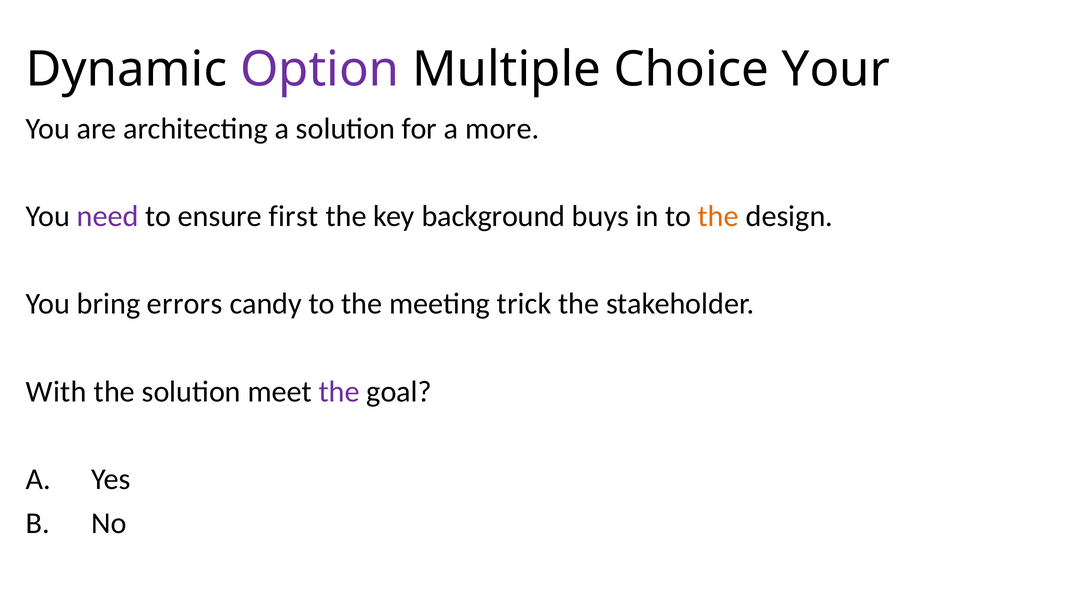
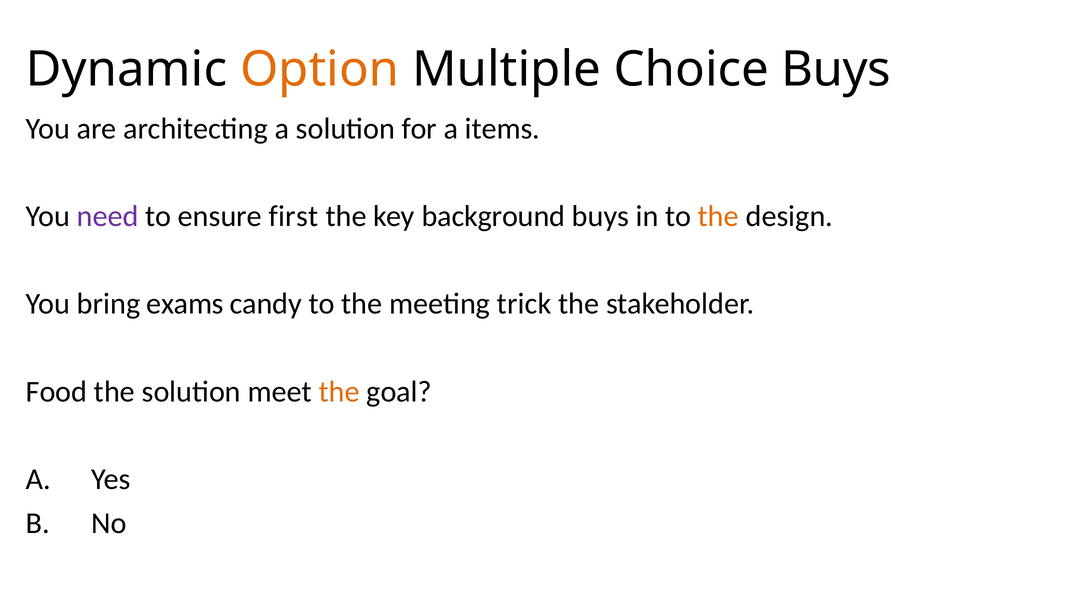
Option colour: purple -> orange (320, 70)
Choice Your: Your -> Buys (836, 70)
more: more -> items (503, 129)
errors: errors -> exams (185, 304)
With: With -> Food (57, 392)
the colour: purple -> orange (339, 392)
